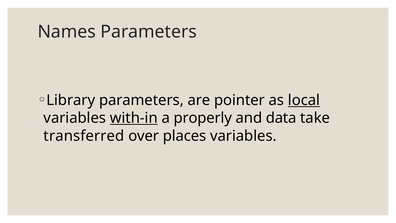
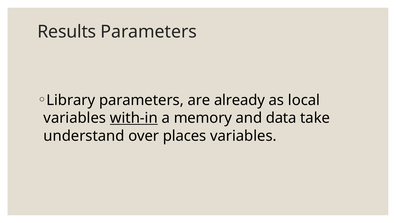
Names: Names -> Results (67, 32)
pointer: pointer -> already (240, 100)
local underline: present -> none (304, 100)
properly: properly -> memory (203, 118)
transferred: transferred -> understand (84, 136)
